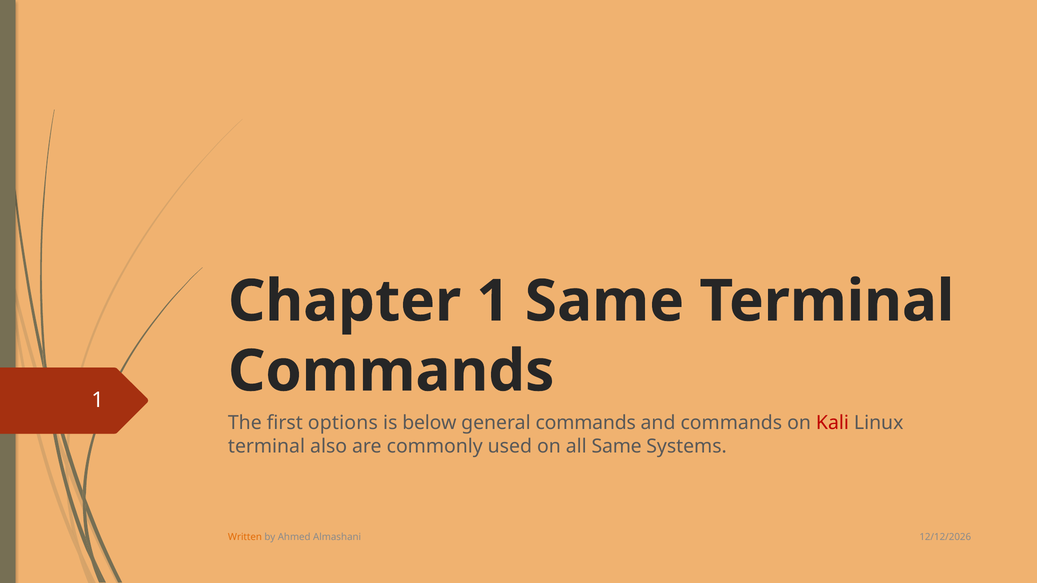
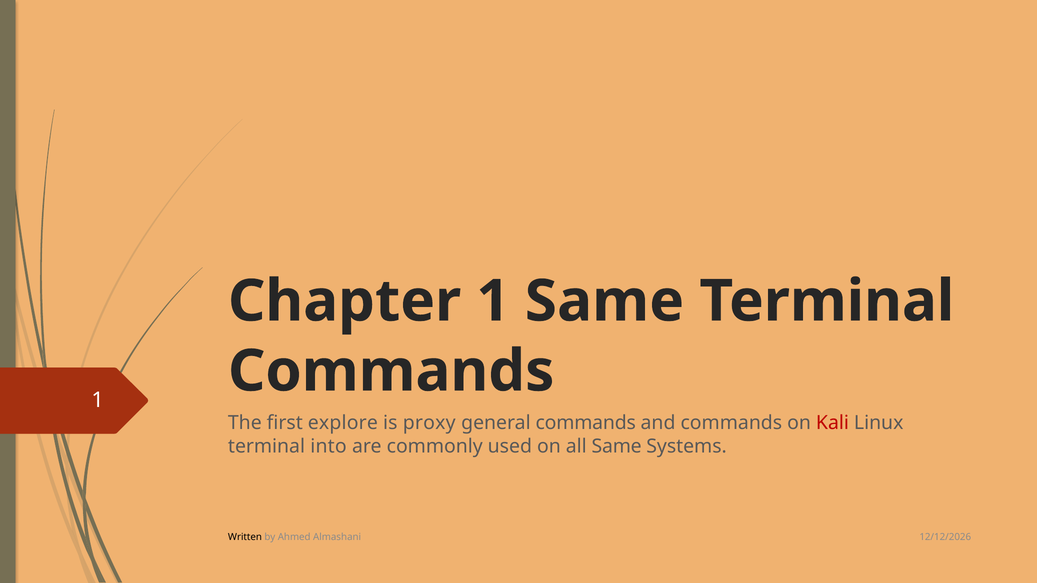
options: options -> explore (343, 423)
below: below -> proxy (429, 423)
also: also -> into (328, 447)
Written colour: orange -> black (245, 537)
